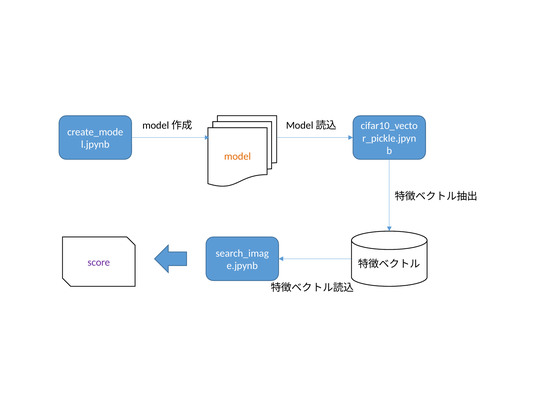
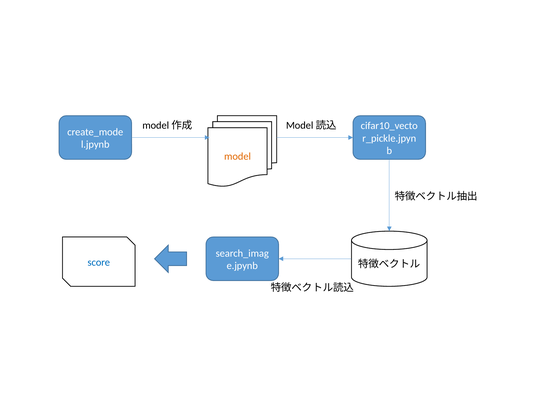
score colour: purple -> blue (99, 262)
